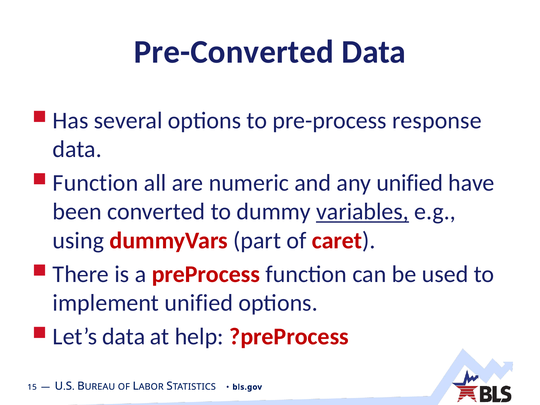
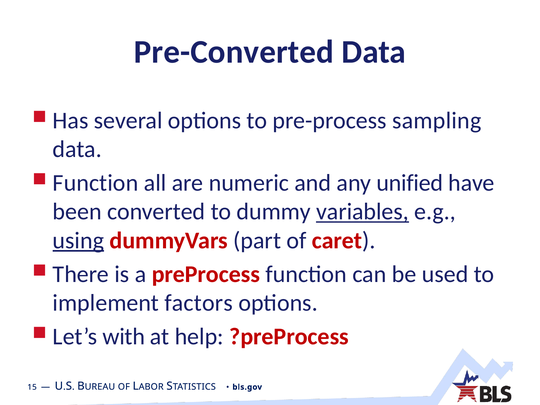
response: response -> sampling (437, 121)
using underline: none -> present (78, 241)
implement unified: unified -> factors (199, 303)
Let’s data: data -> with (124, 337)
